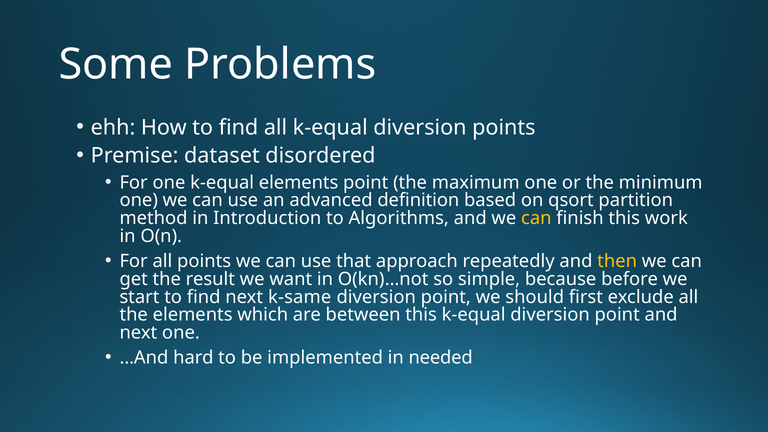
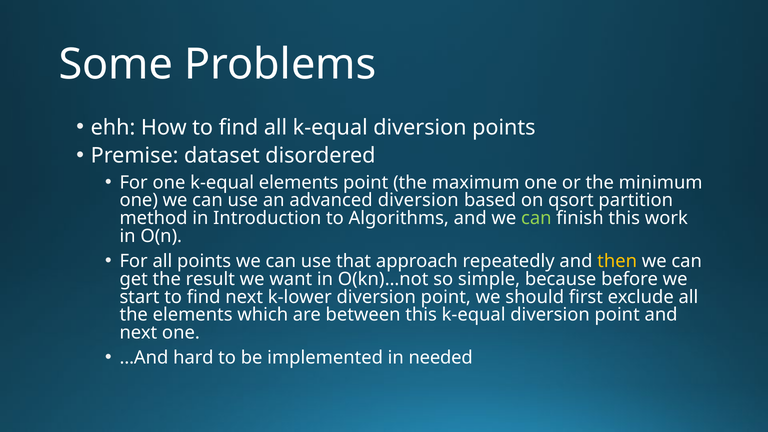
advanced definition: definition -> diversion (418, 200)
can colour: yellow -> light green (536, 218)
k-same: k-same -> k-lower (300, 297)
